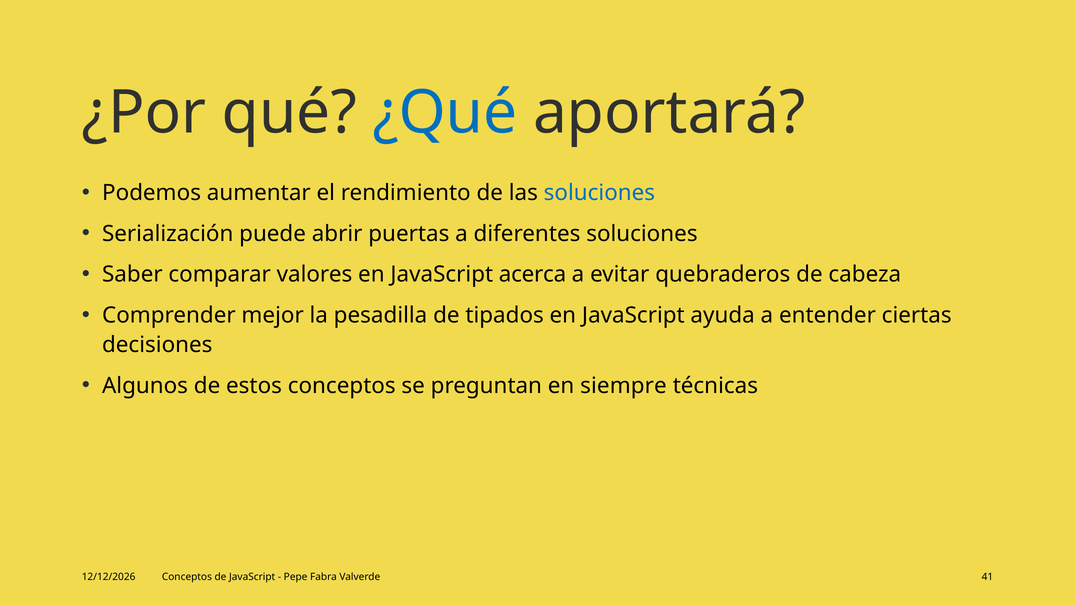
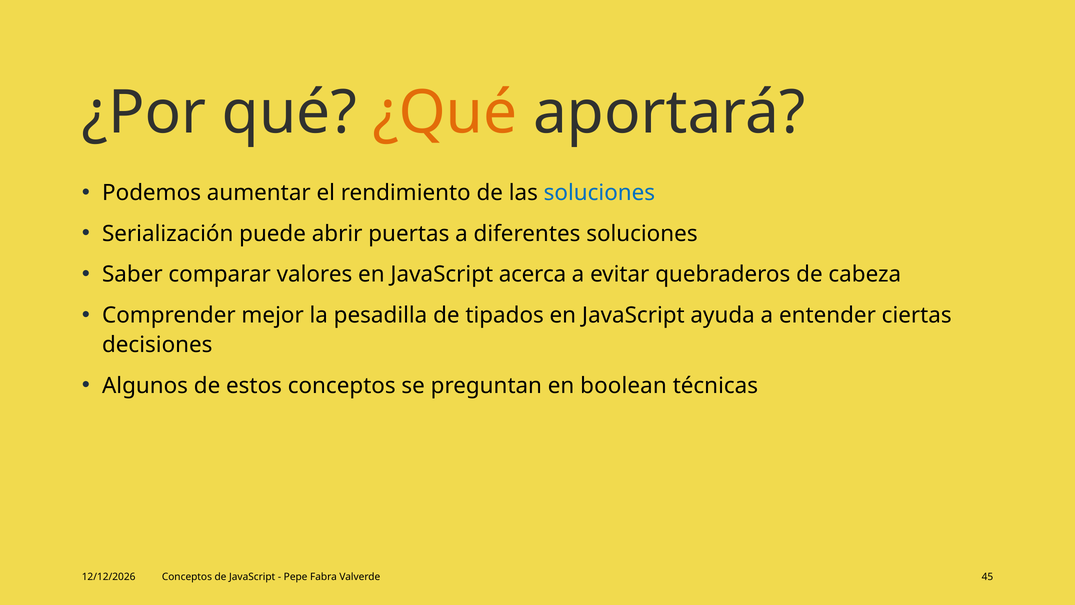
¿Qué colour: blue -> orange (445, 113)
siempre: siempre -> boolean (623, 386)
41: 41 -> 45 (987, 576)
